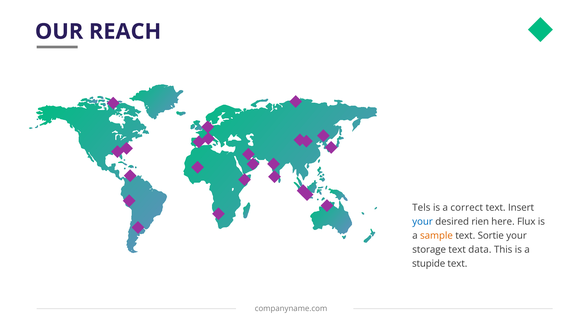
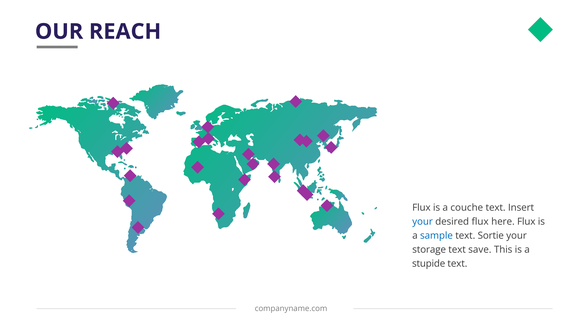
Tels: Tels -> Flux (421, 208)
correct: correct -> couche (467, 208)
desired rien: rien -> flux (480, 222)
sample colour: orange -> blue (436, 236)
data: data -> save (480, 250)
